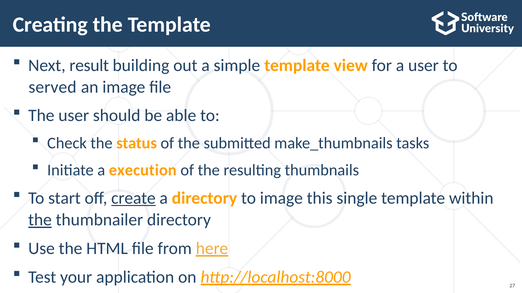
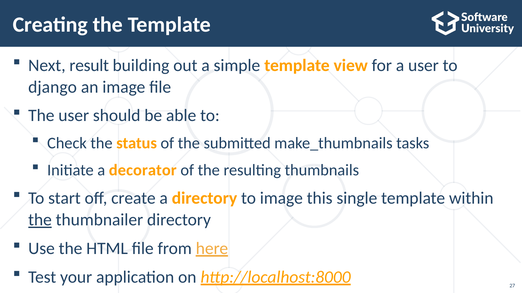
served: served -> django (53, 87)
execution: execution -> decorator (143, 171)
create underline: present -> none (133, 198)
